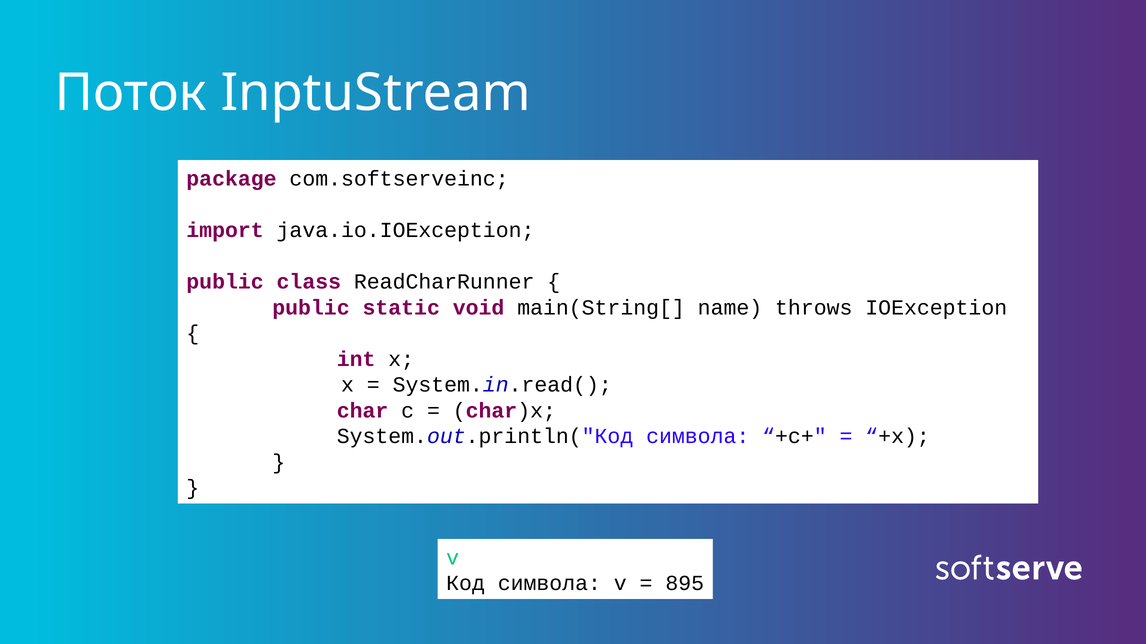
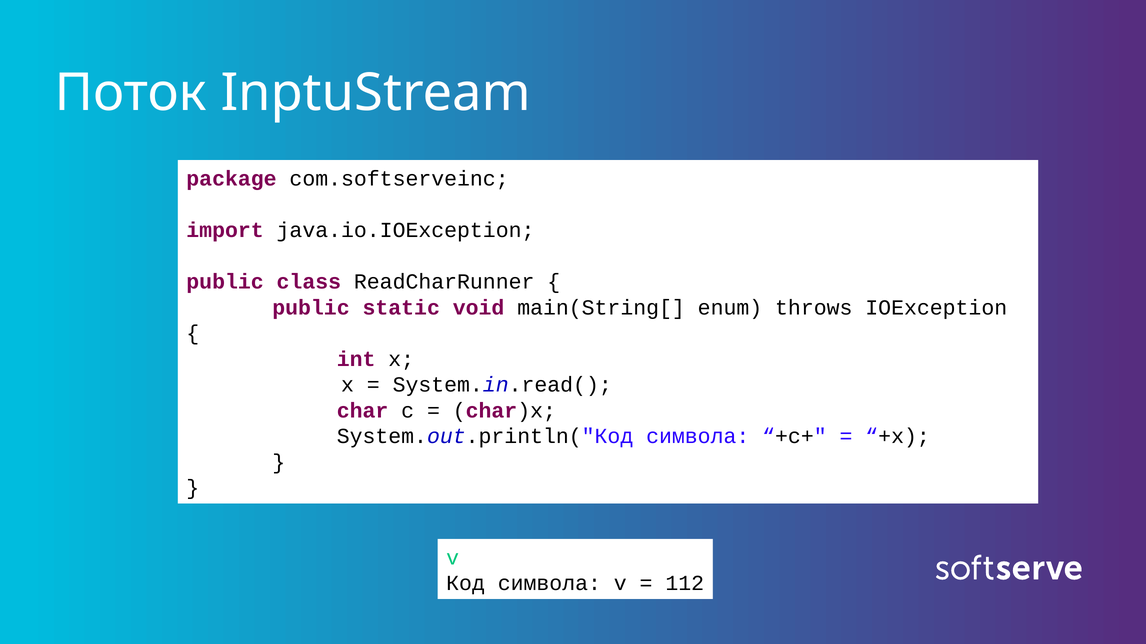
name: name -> enum (730, 308)
895: 895 -> 112 (685, 584)
